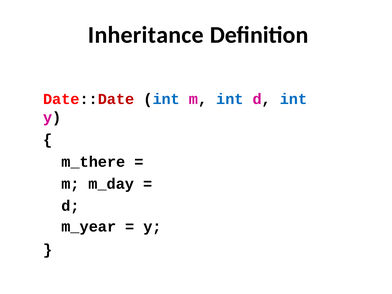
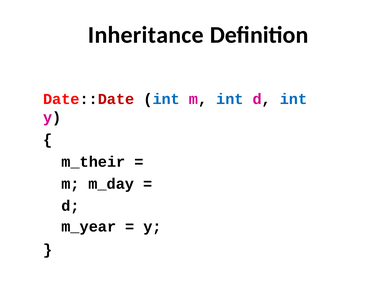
m_there: m_there -> m_their (93, 162)
